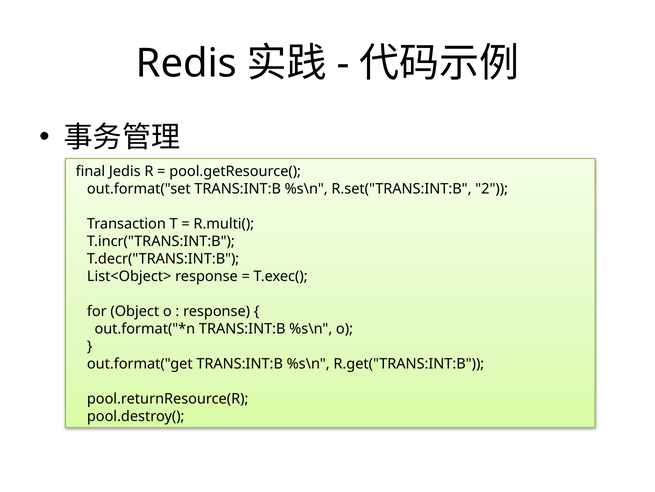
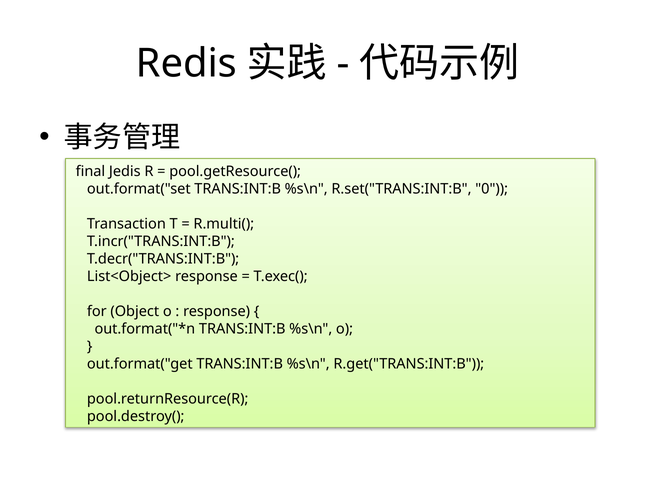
2: 2 -> 0 (492, 189)
